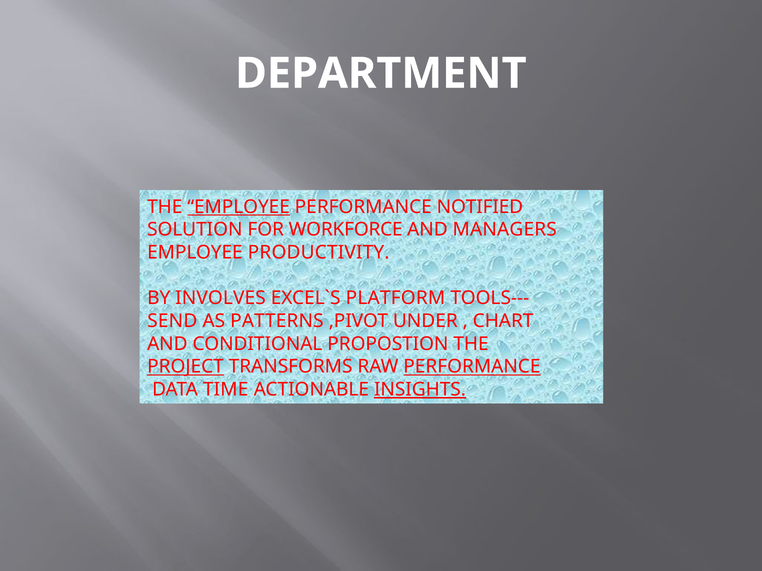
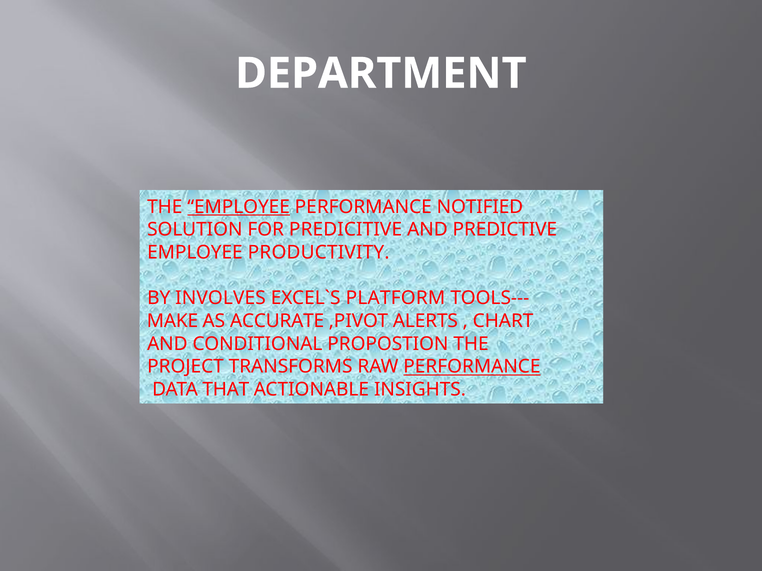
WORKFORCE: WORKFORCE -> PREDICITIVE (346, 230)
MANAGERS: MANAGERS -> PREDICTIVE (505, 230)
SEND: SEND -> MAKE (172, 321)
PATTERNS: PATTERNS -> ACCURATE (277, 321)
UNDER: UNDER -> ALERTS (425, 321)
PROJECT underline: present -> none (185, 367)
TIME: TIME -> THAT (226, 390)
INSIGHTS underline: present -> none (420, 390)
